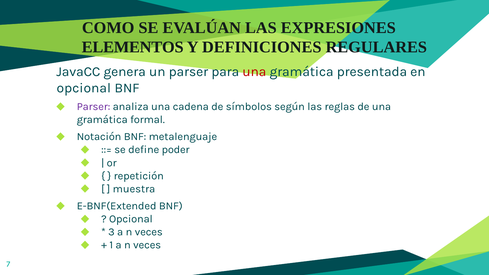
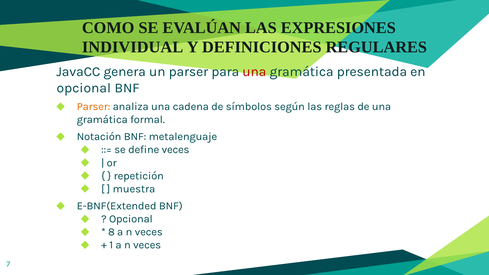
ELEMENTOS: ELEMENTOS -> INDIVIDUAL (133, 47)
Parser colour: purple -> orange (94, 107)
define poder: poder -> veces (176, 150)
3: 3 -> 8 (111, 232)
